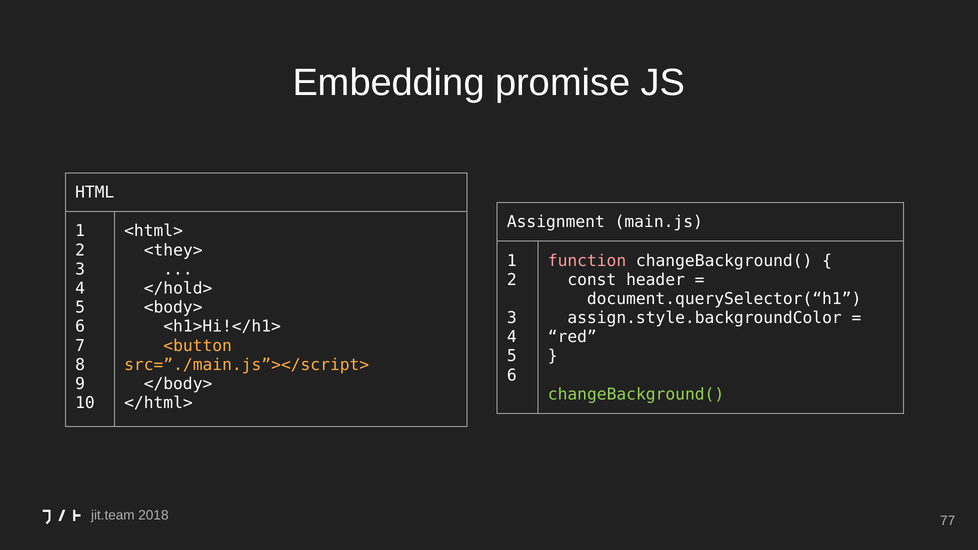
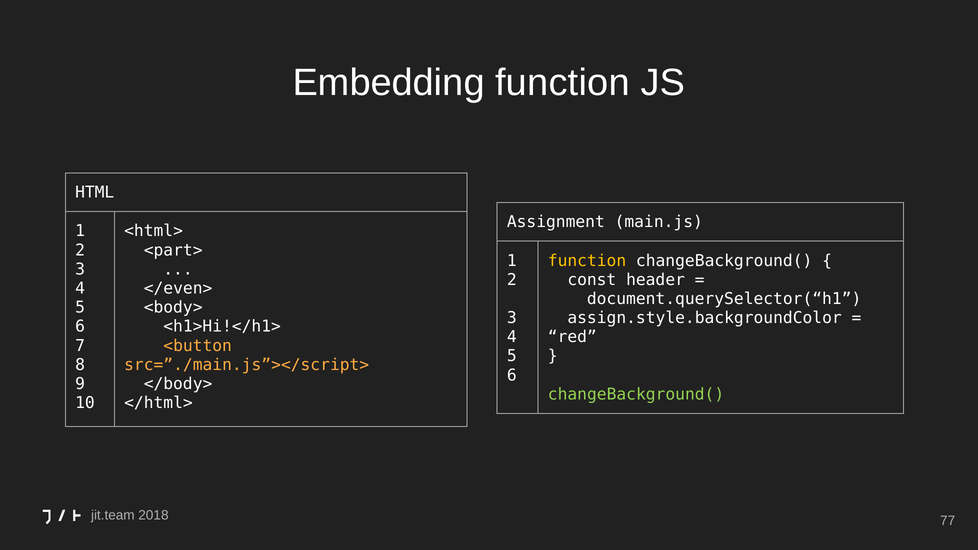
Embedding promise: promise -> function (563, 83)
<they>: <they> -> <part> (173, 250)
function colour: pink -> yellow (587, 261)
</hold>: </hold> -> </even> (178, 288)
